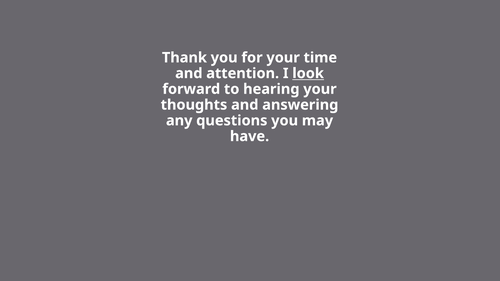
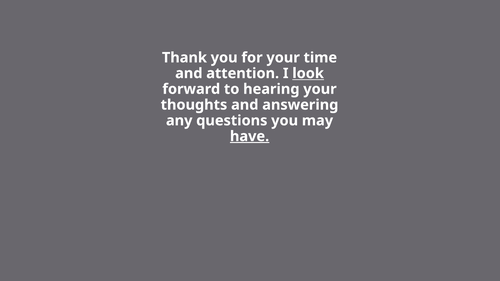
have underline: none -> present (250, 136)
